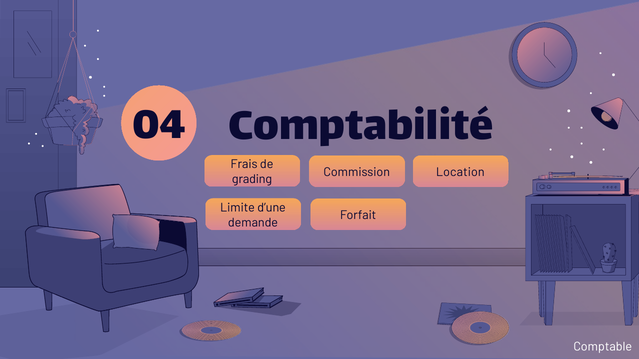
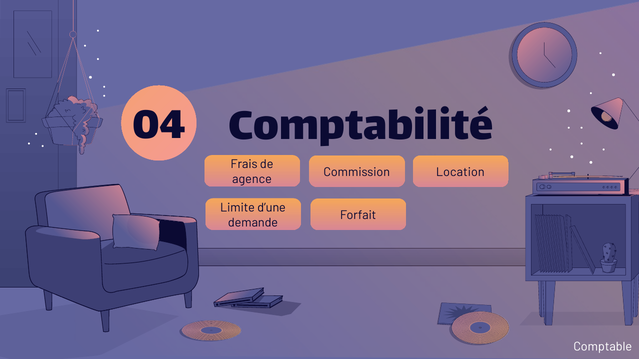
grading: grading -> agence (252, 180)
